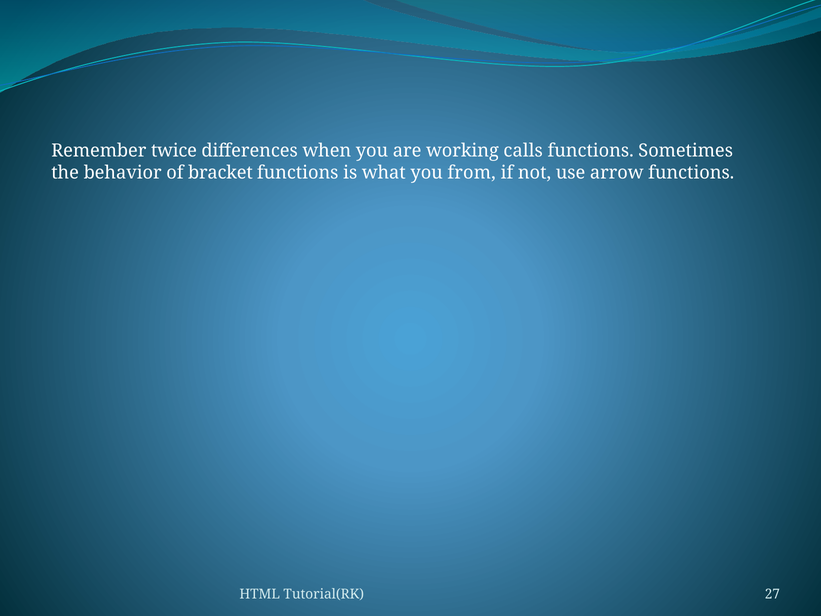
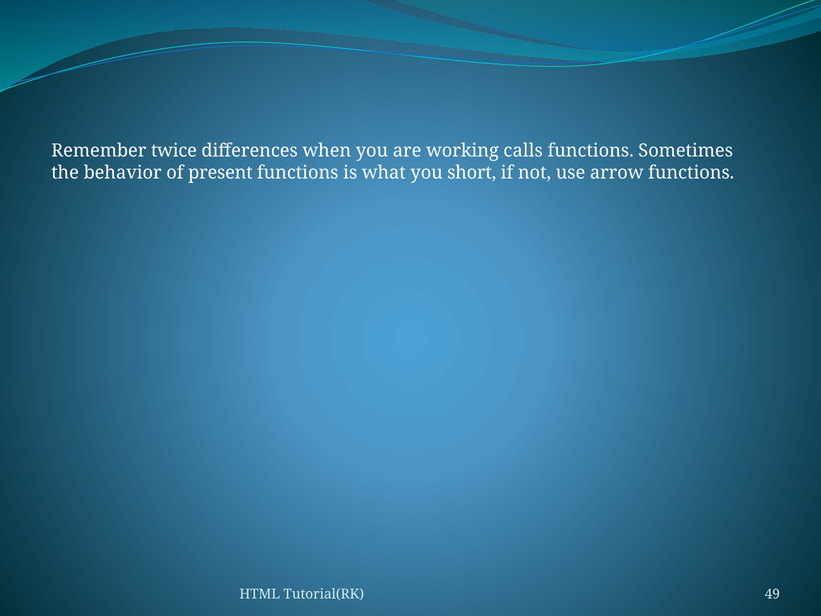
bracket: bracket -> present (220, 173)
from: from -> short (472, 173)
27: 27 -> 49 (772, 594)
